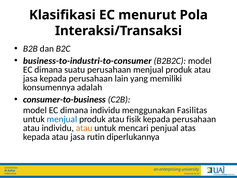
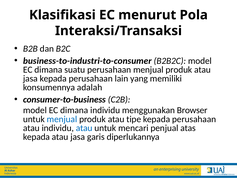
Fasilitas: Fasilitas -> Browser (192, 110)
fisik: fisik -> tipe (134, 119)
atau colour: orange -> blue (84, 128)
rutin: rutin -> garis (96, 137)
